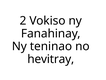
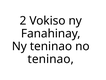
hevitray: hevitray -> teninao (51, 59)
